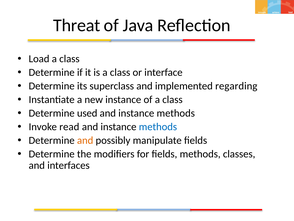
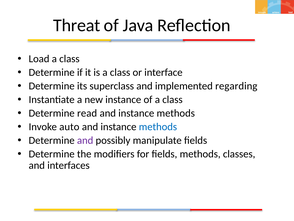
used: used -> read (87, 113)
read: read -> auto (69, 126)
and colour: orange -> purple (85, 140)
